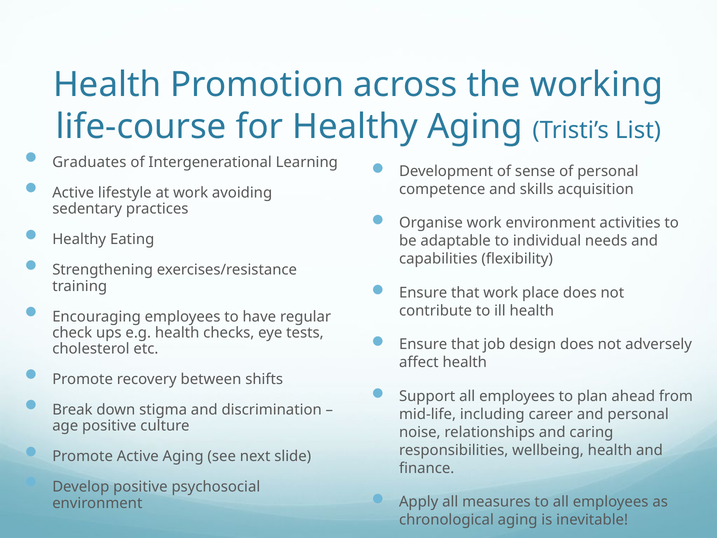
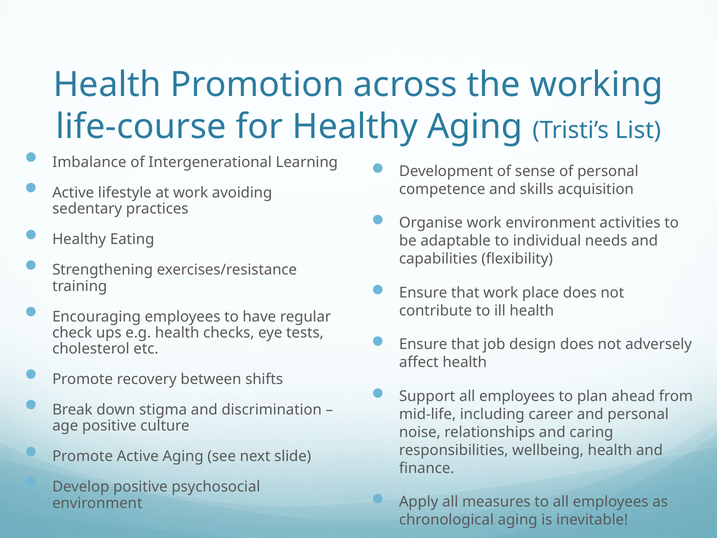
Graduates: Graduates -> Imbalance (89, 162)
